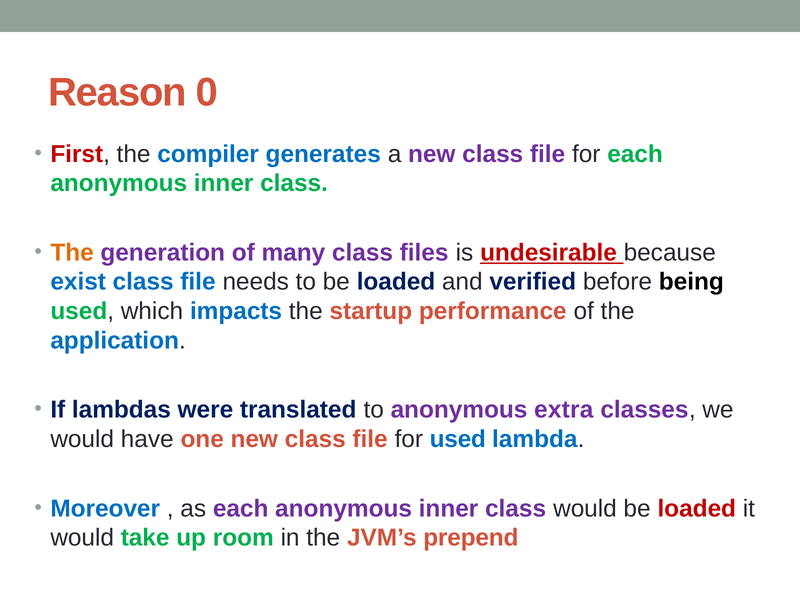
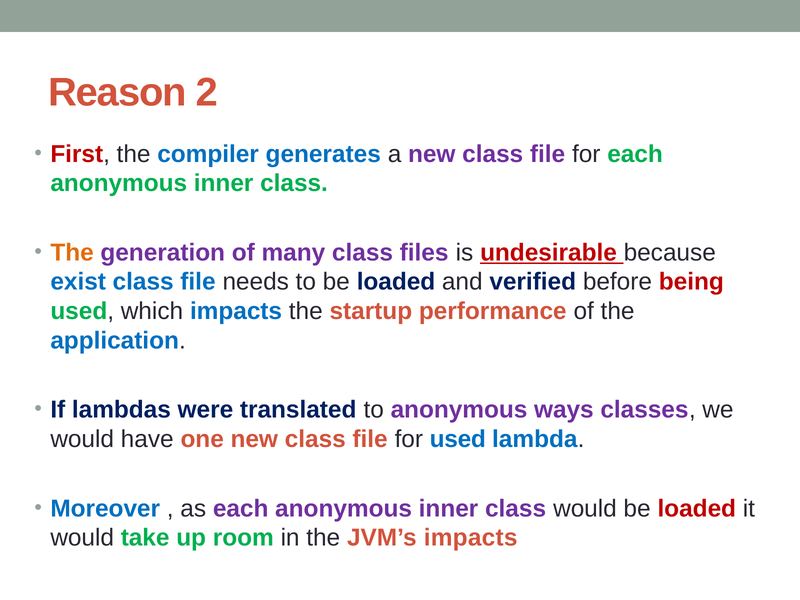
0: 0 -> 2 (207, 93)
being colour: black -> red (691, 282)
extra: extra -> ways (564, 410)
JVM’s prepend: prepend -> impacts (471, 538)
